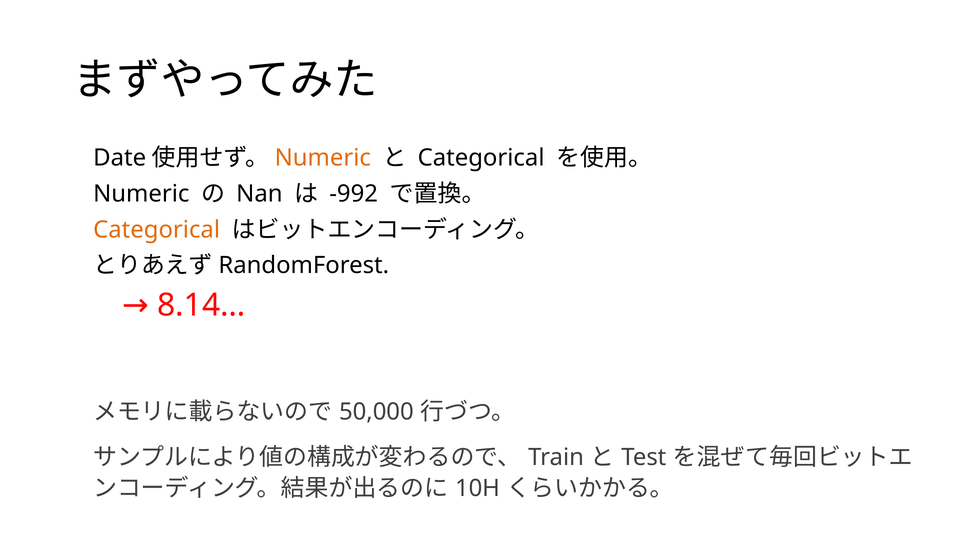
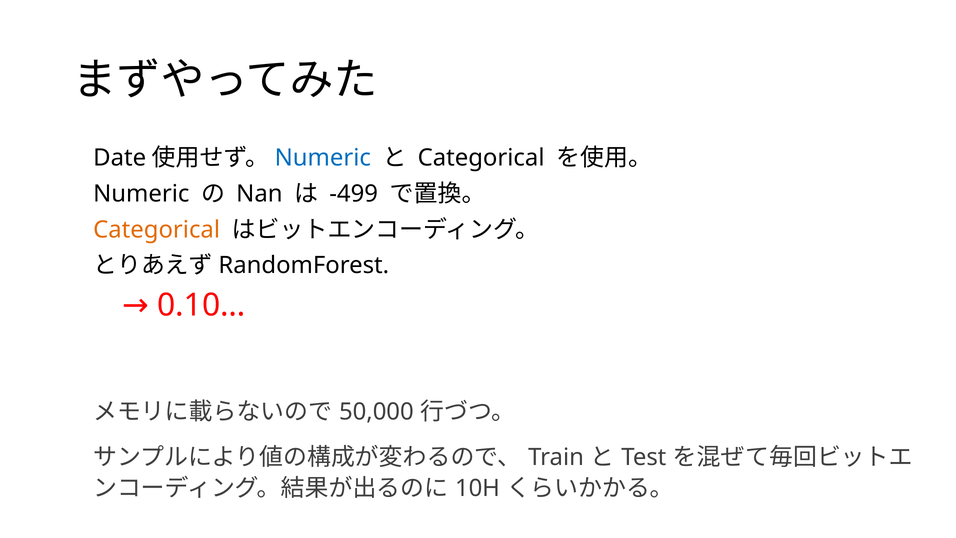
Numeric colour: orange -> blue (323, 158)
-992: -992 -> -499 (354, 194)
8.14…: 8.14… -> 0.10… (201, 305)
